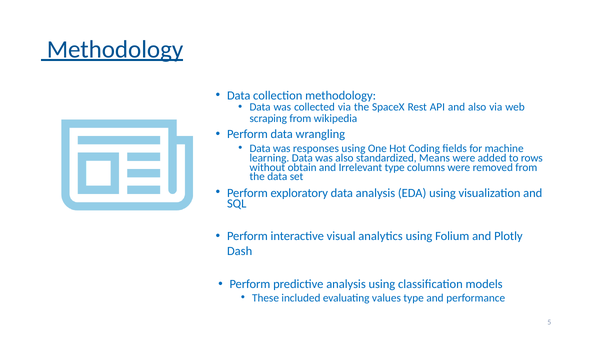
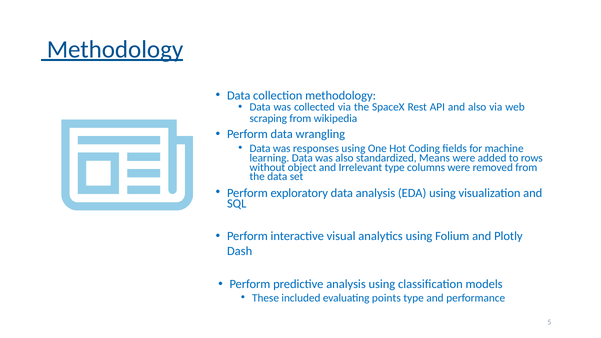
obtain: obtain -> object (302, 167)
values: values -> points (386, 298)
